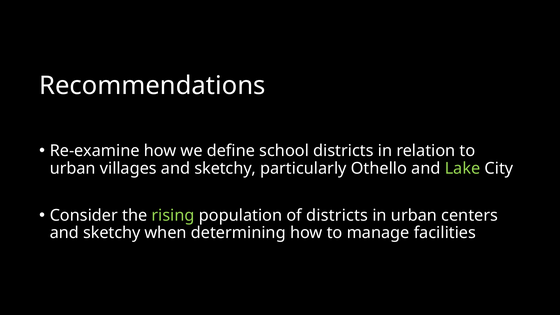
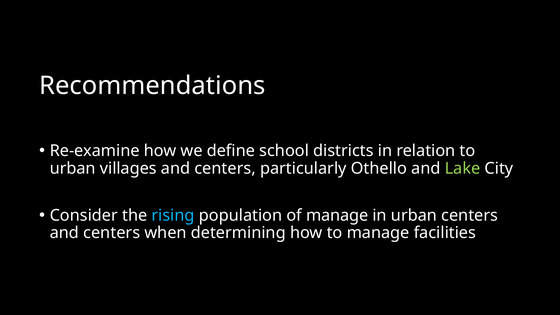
sketchy: sketchy -> centers (225, 168)
rising colour: light green -> light blue (173, 215)
of districts: districts -> manage (337, 215)
sketchy: sketchy -> centers (112, 233)
